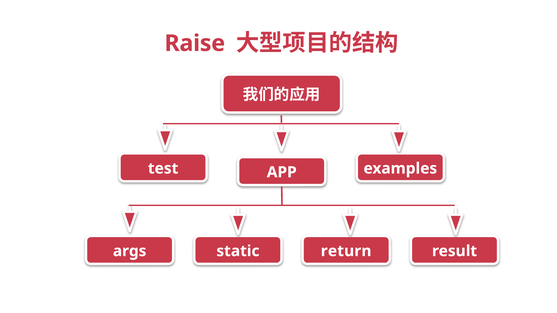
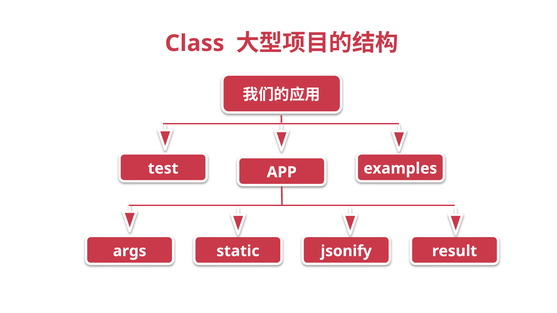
Raise: Raise -> Class (195, 43)
return: return -> jsonify (346, 251)
